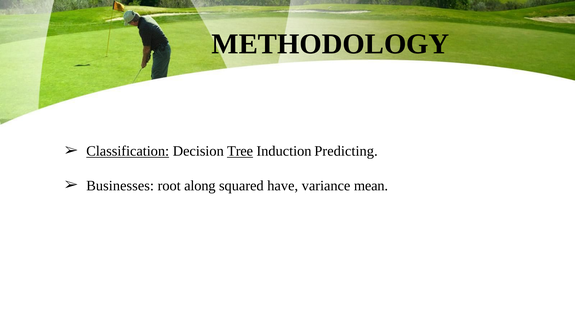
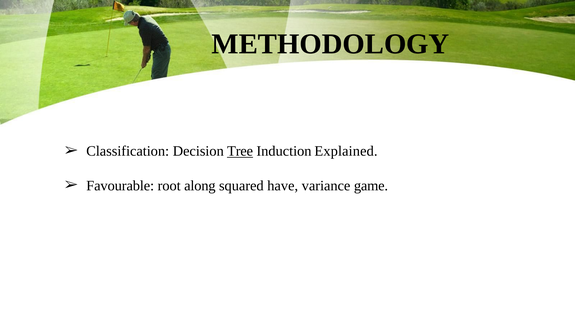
Classification underline: present -> none (128, 151)
Predicting: Predicting -> Explained (346, 151)
Businesses: Businesses -> Favourable (120, 185)
mean: mean -> game (371, 185)
